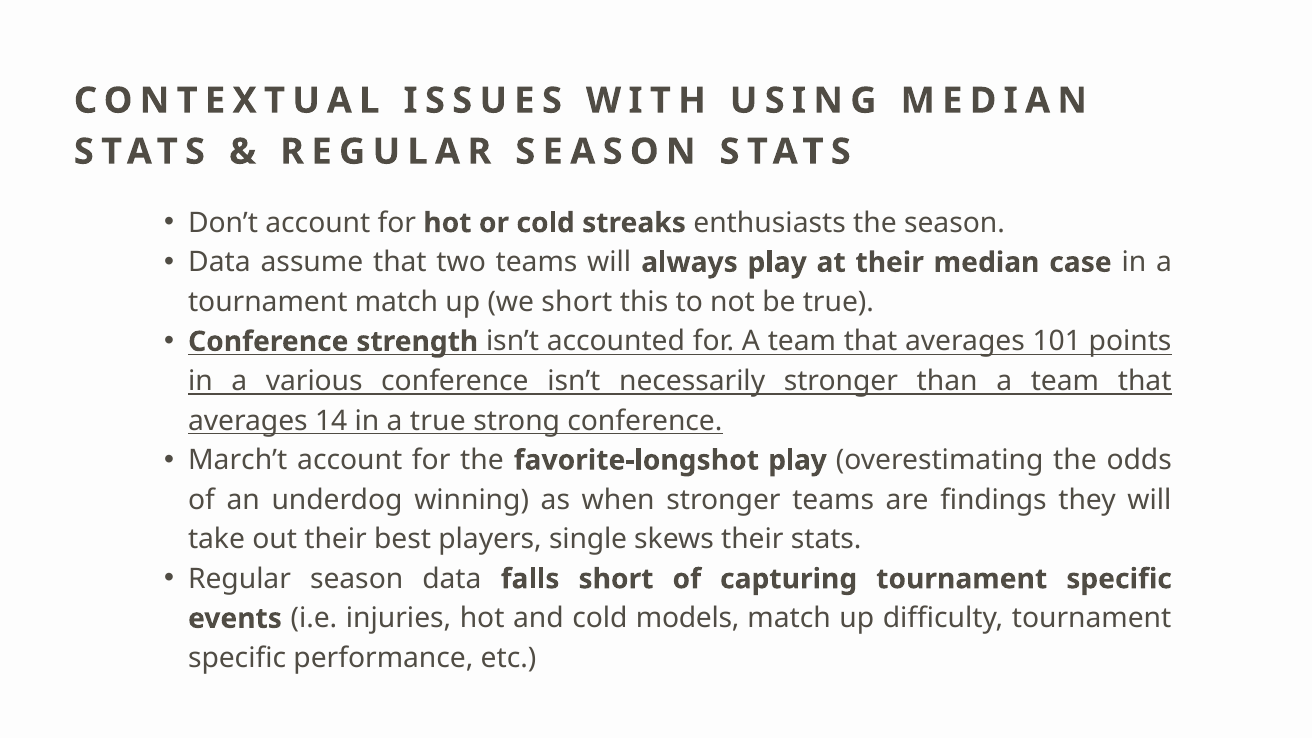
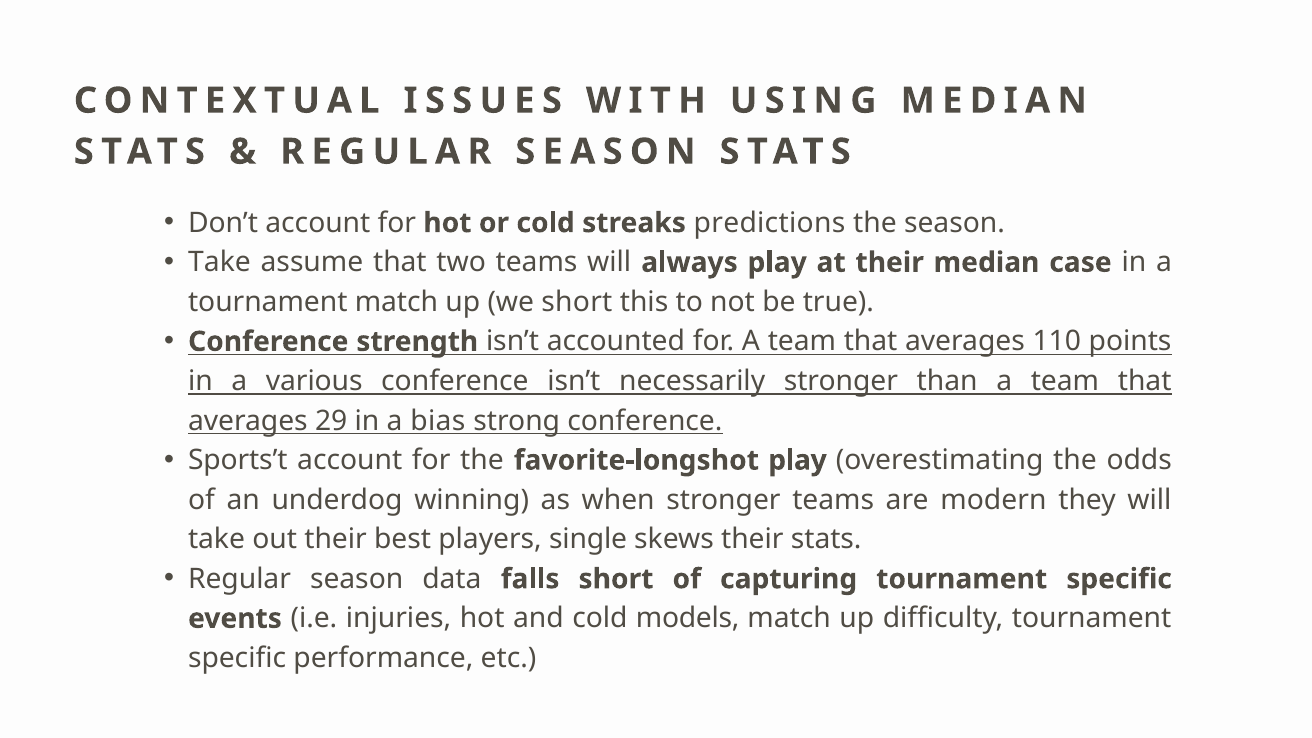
enthusiasts: enthusiasts -> predictions (769, 223)
Data: Data -> Take (219, 262)
101: 101 -> 110 (1057, 342)
14: 14 -> 29 (331, 421)
a true: true -> bias (438, 421)
March’t: March’t -> Sports’t (238, 460)
findings: findings -> modern (993, 500)
